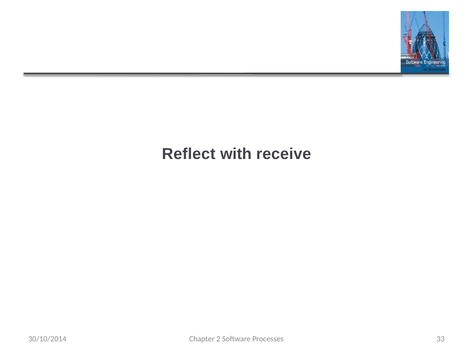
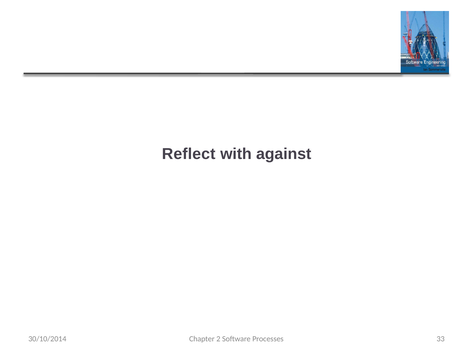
receive: receive -> against (284, 154)
